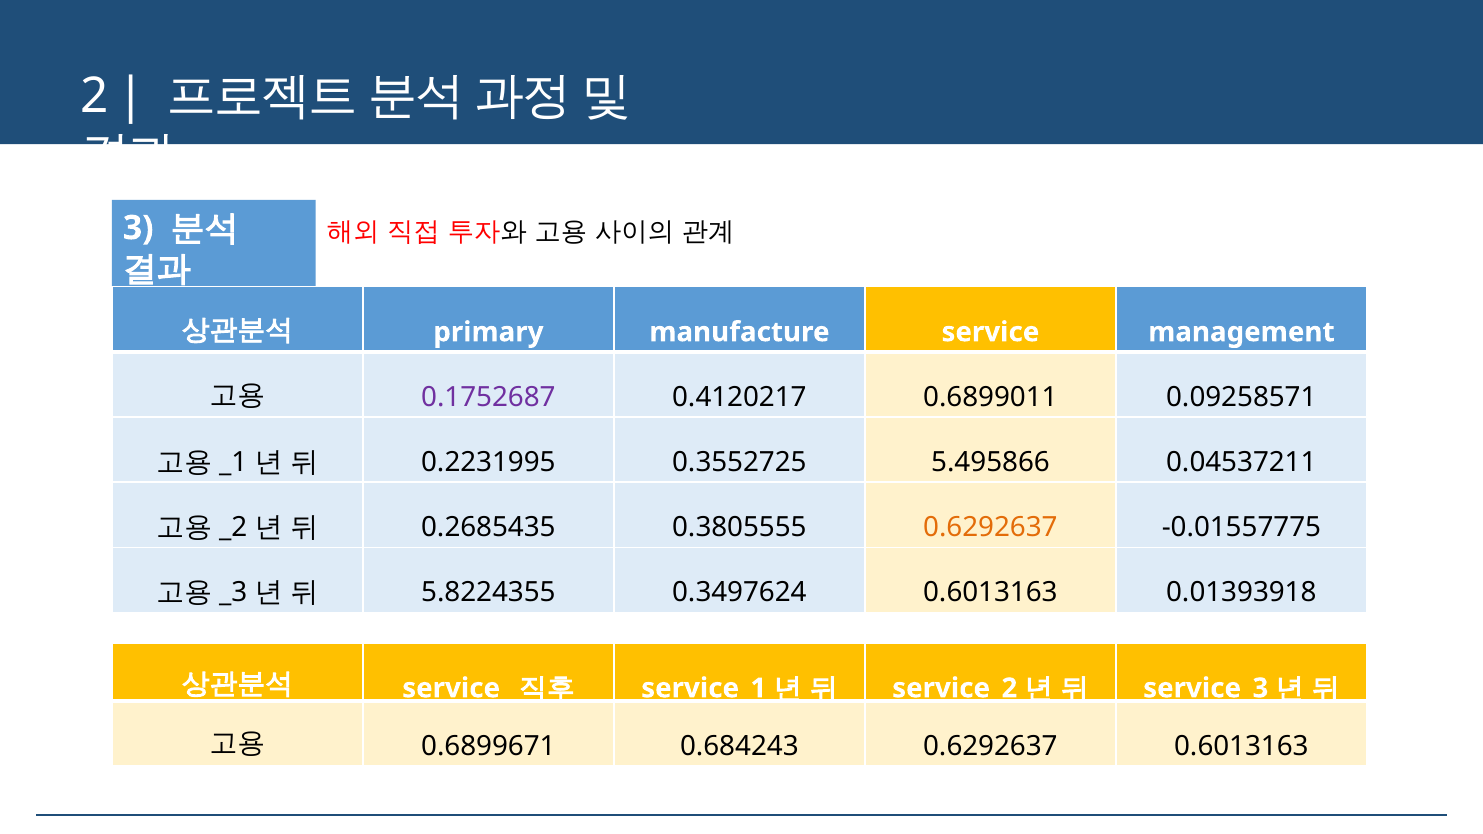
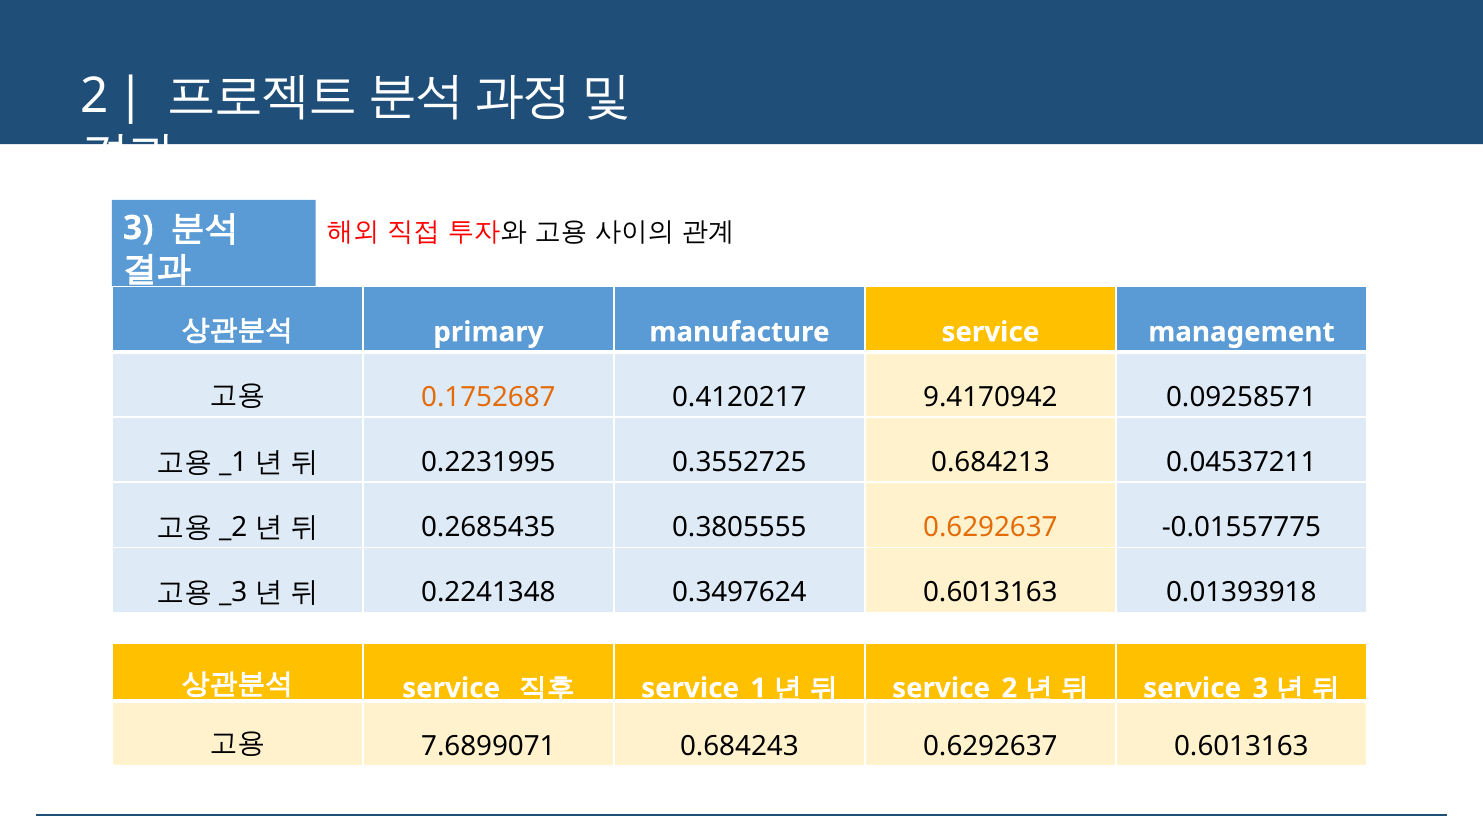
0.1752687 colour: purple -> orange (488, 397)
0.6899011: 0.6899011 -> 9.4170942 (990, 397)
5.495866: 5.495866 -> 0.684213 (991, 463)
5.8224355: 5.8224355 -> 0.2241348 (488, 593)
0.6899671: 0.6899671 -> 7.6899071 (488, 746)
